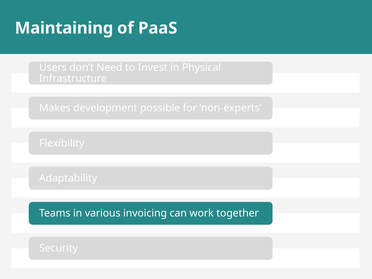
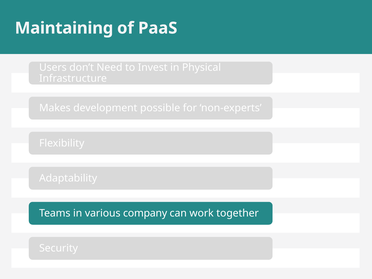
invoicing: invoicing -> company (145, 213)
